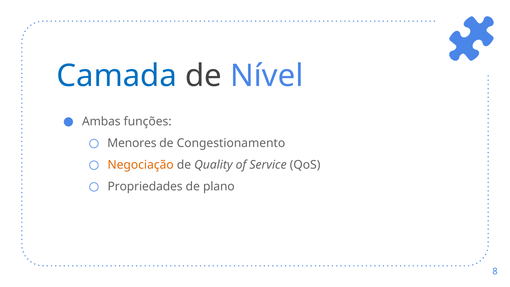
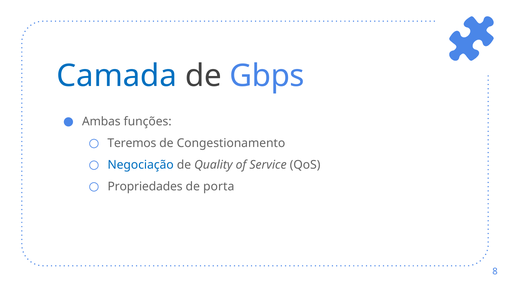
Nível: Nível -> Gbps (267, 76)
Menores: Menores -> Teremos (132, 143)
Negociação colour: orange -> blue (141, 165)
plano: plano -> porta (219, 186)
